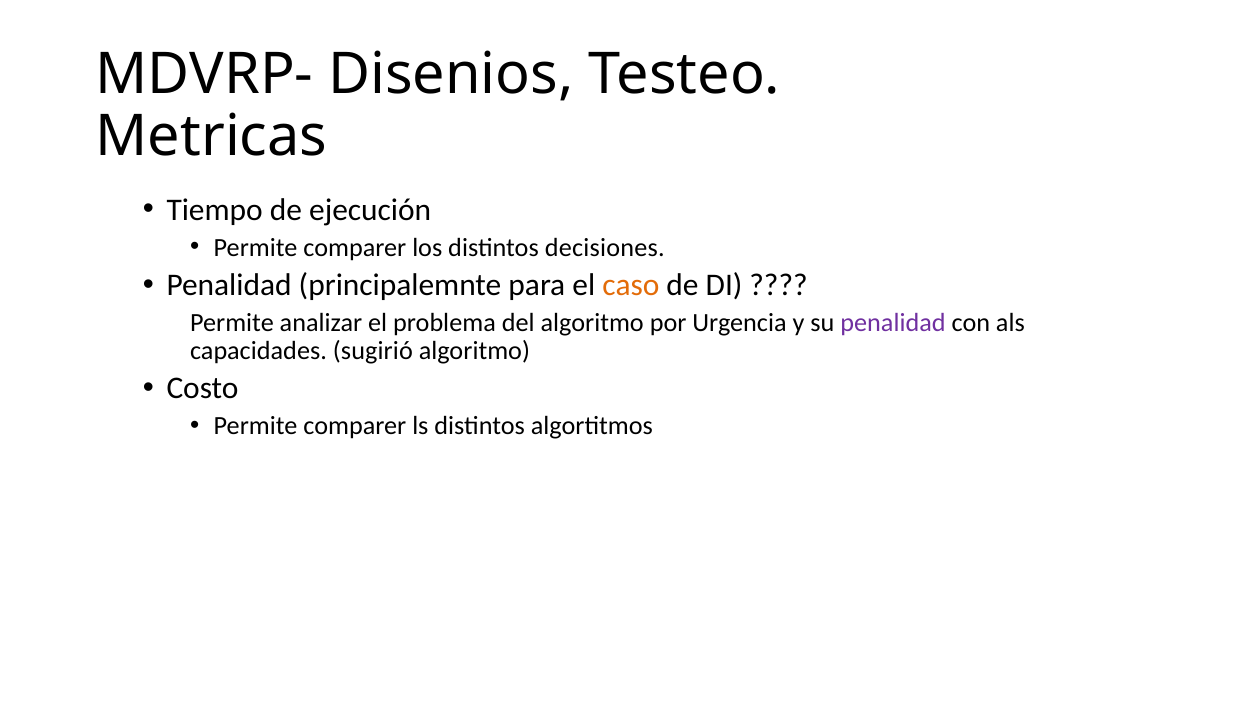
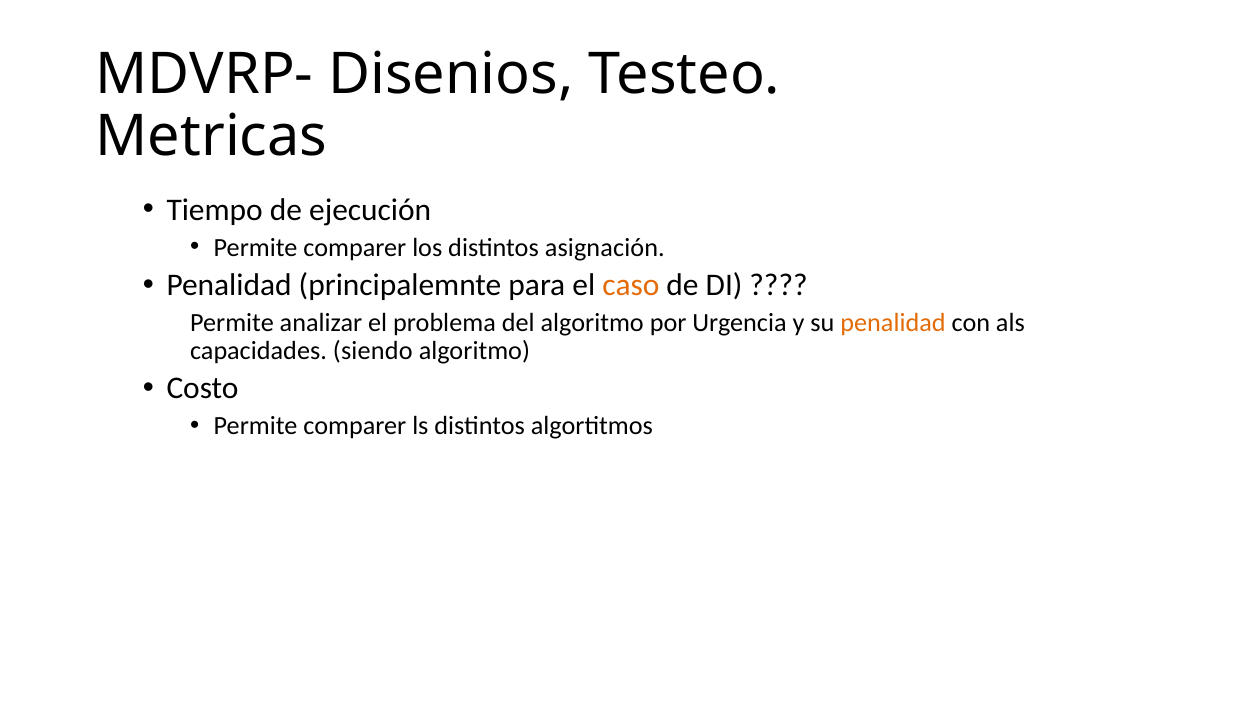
decisiones: decisiones -> asignación (605, 247)
penalidad colour: purple -> orange (893, 323)
sugirió: sugirió -> siendo (373, 351)
